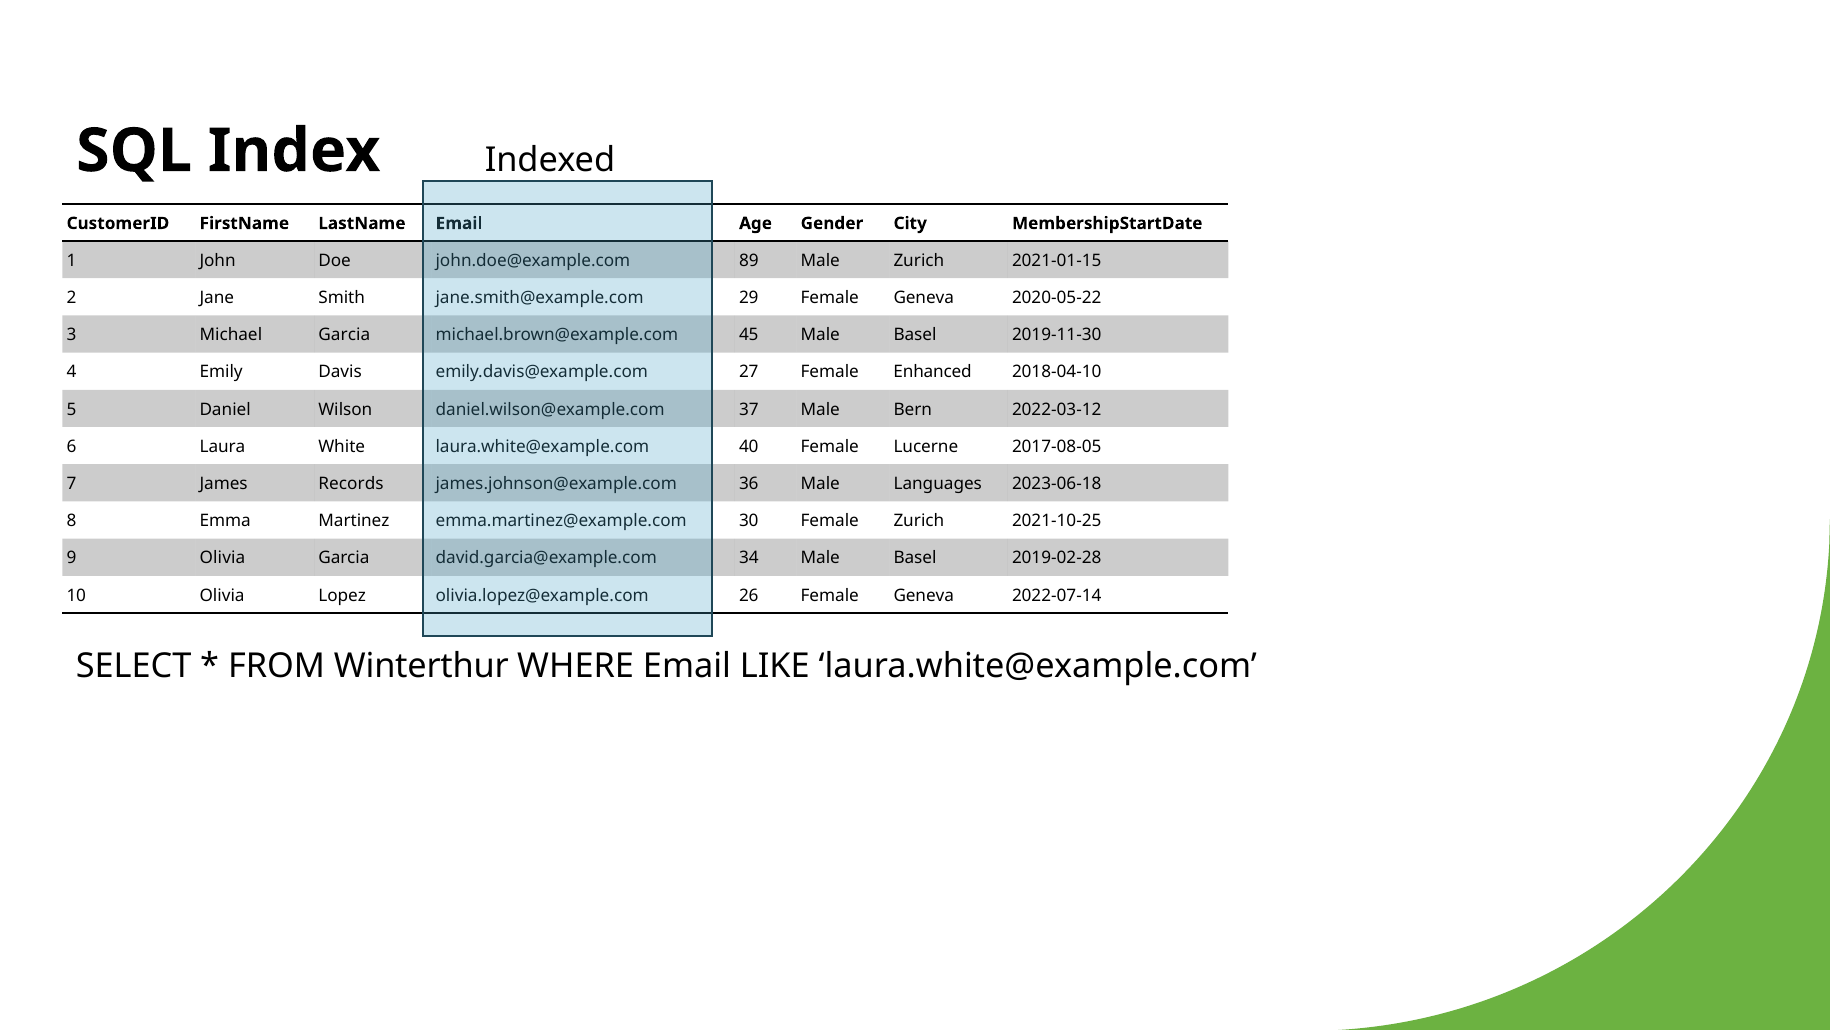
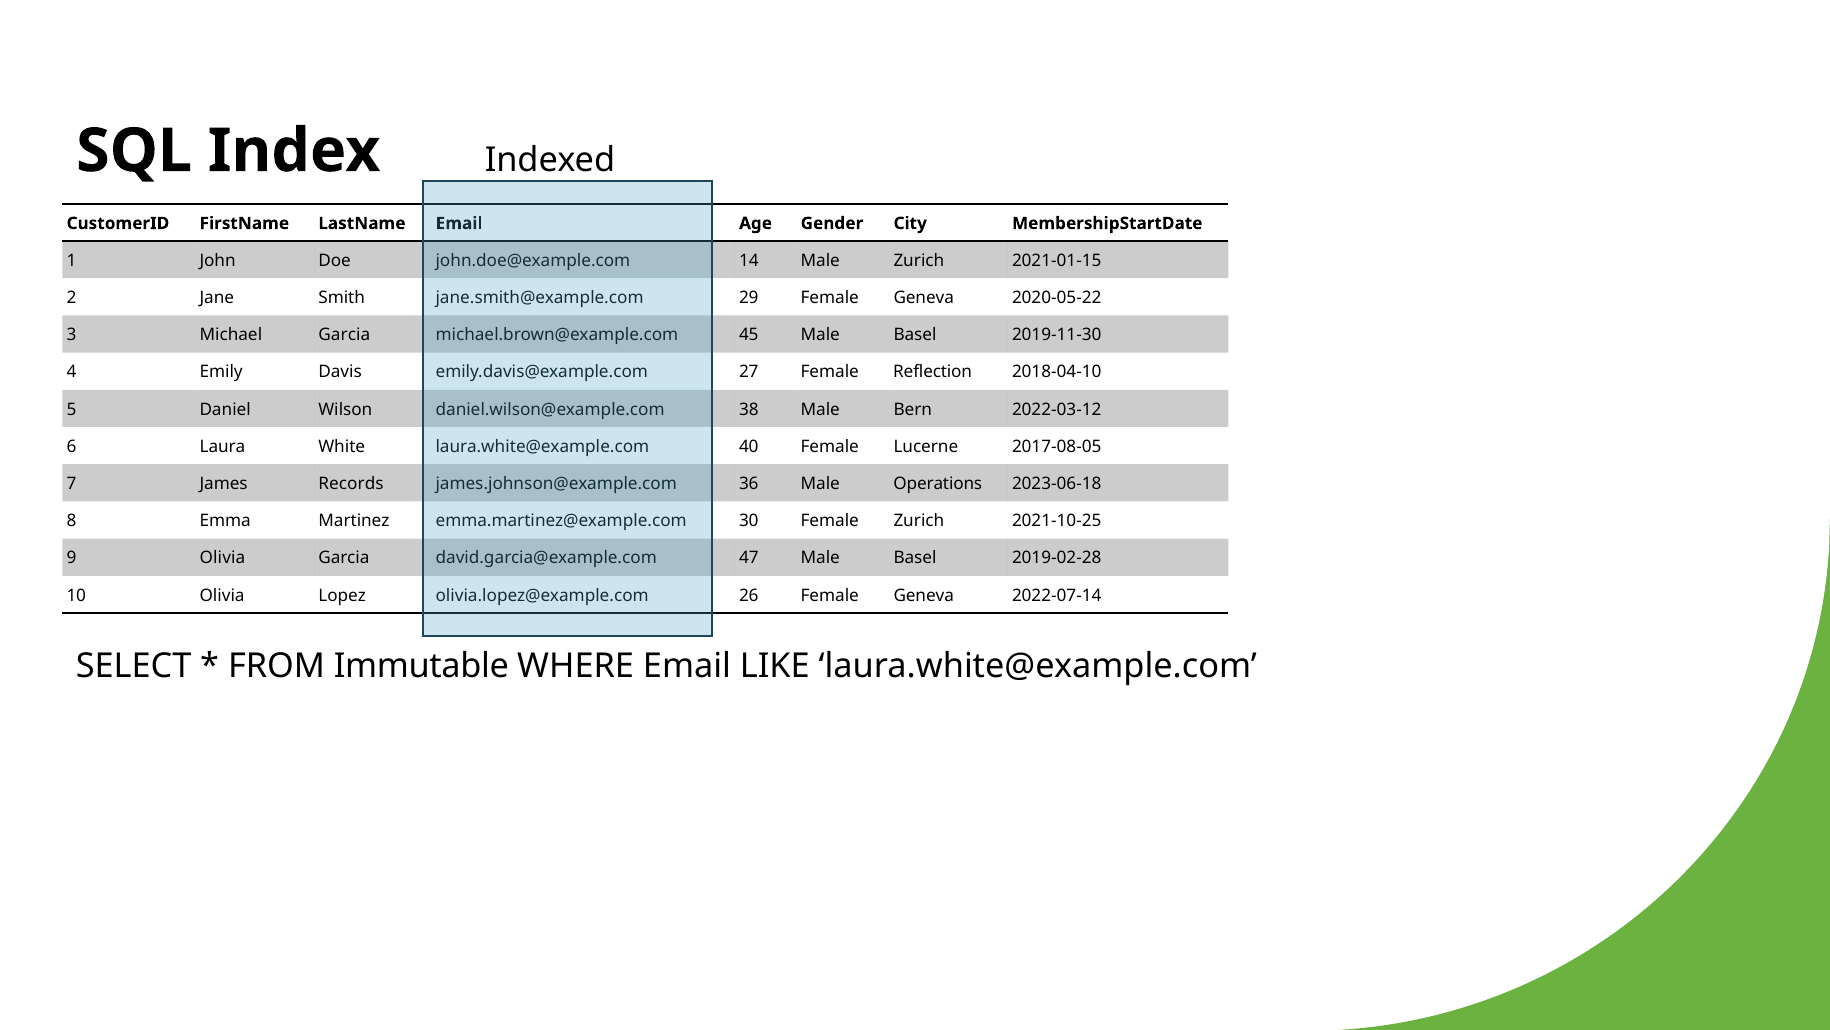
89: 89 -> 14 (749, 260)
Enhanced: Enhanced -> Reflection (933, 372)
37: 37 -> 38 (749, 409)
Languages: Languages -> Operations (938, 483)
34: 34 -> 47 (749, 558)
Winterthur: Winterthur -> Immutable (421, 665)
